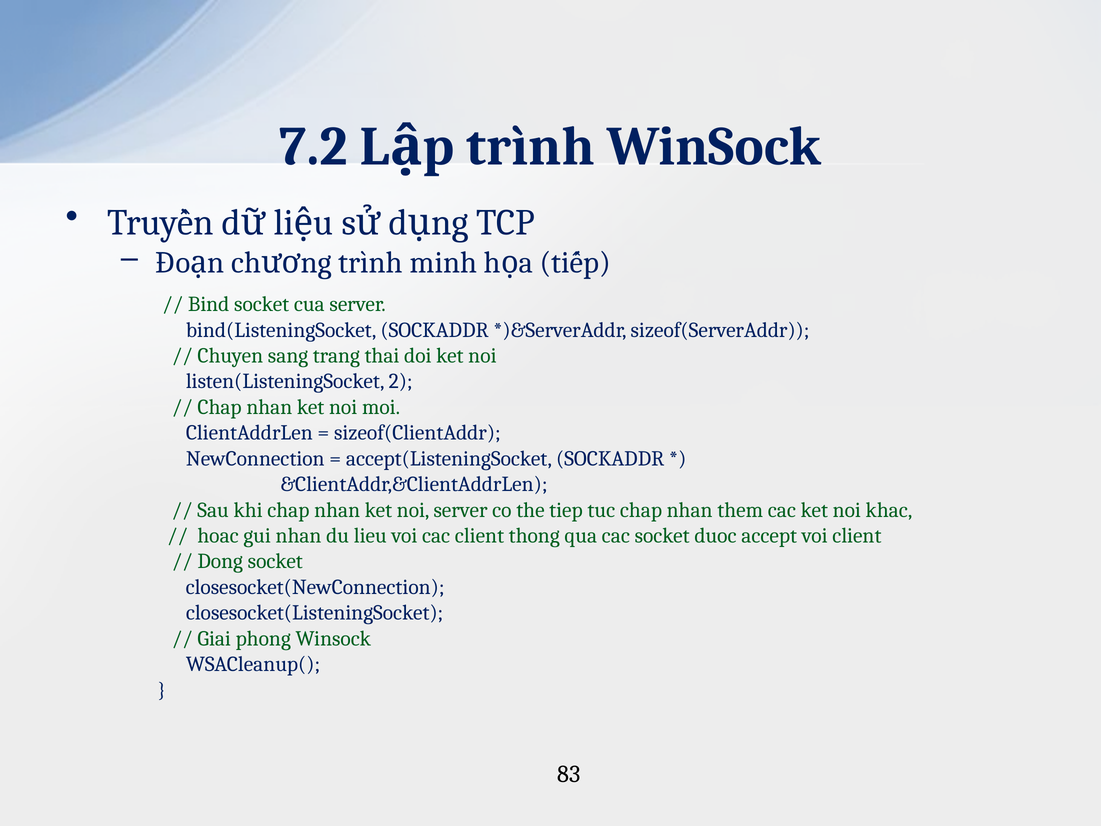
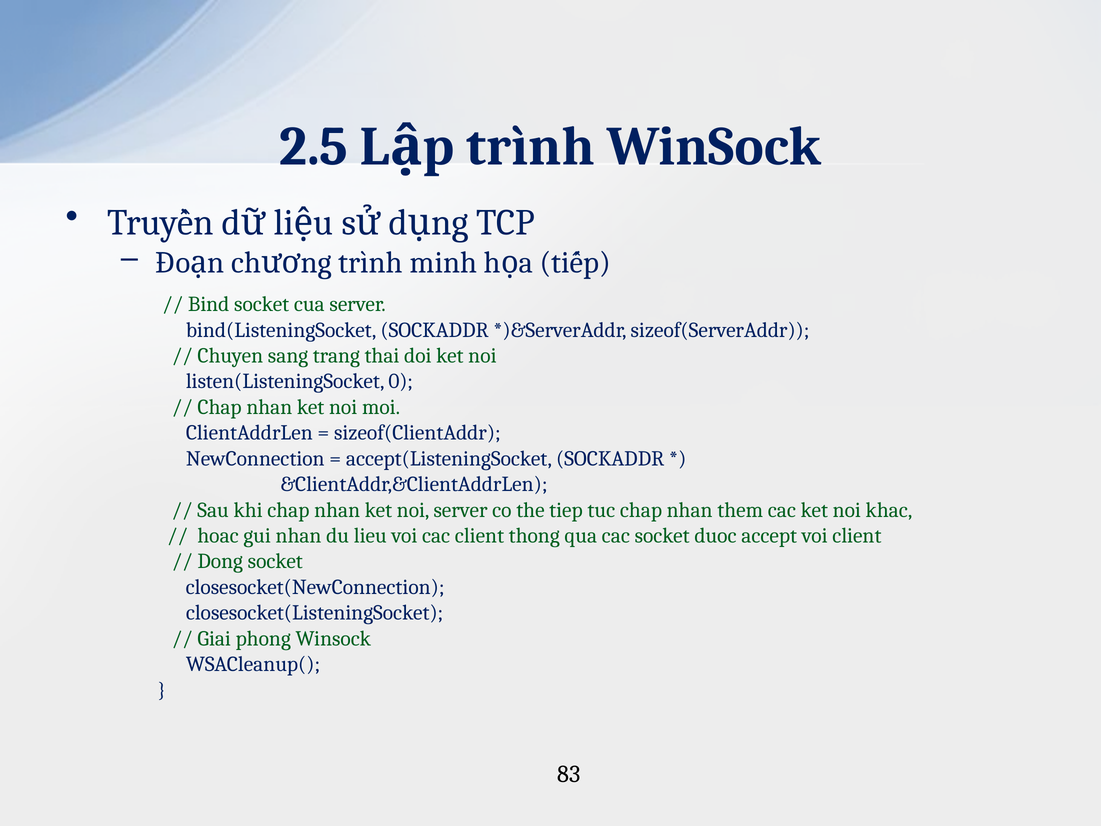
7.2: 7.2 -> 2.5 (314, 146)
2: 2 -> 0 (401, 381)
